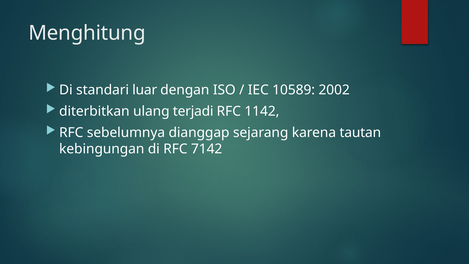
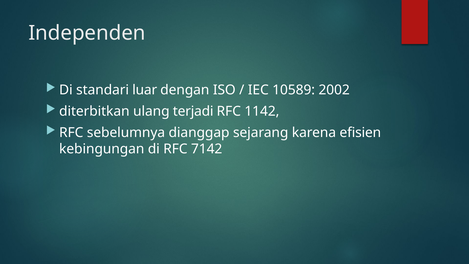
Menghitung: Menghitung -> Independen (87, 33)
tautan: tautan -> efisien (360, 132)
